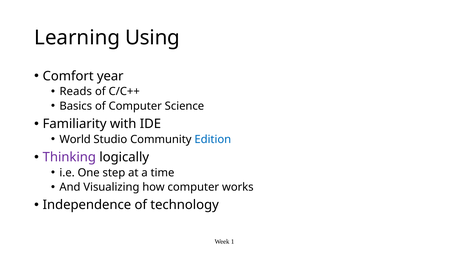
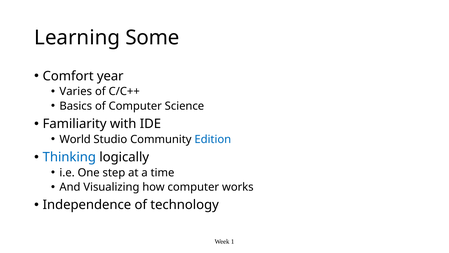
Using: Using -> Some (152, 38)
Reads: Reads -> Varies (76, 91)
Thinking colour: purple -> blue (69, 157)
